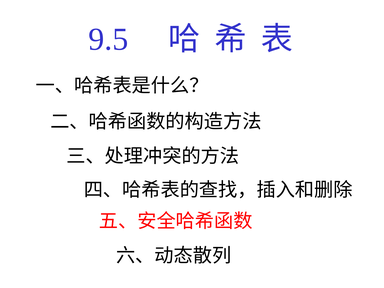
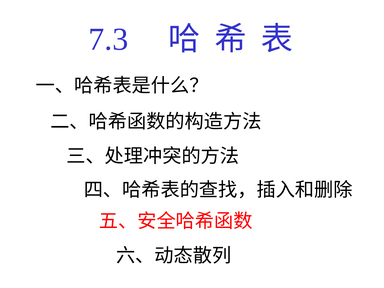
9.5: 9.5 -> 7.3 (108, 39)
